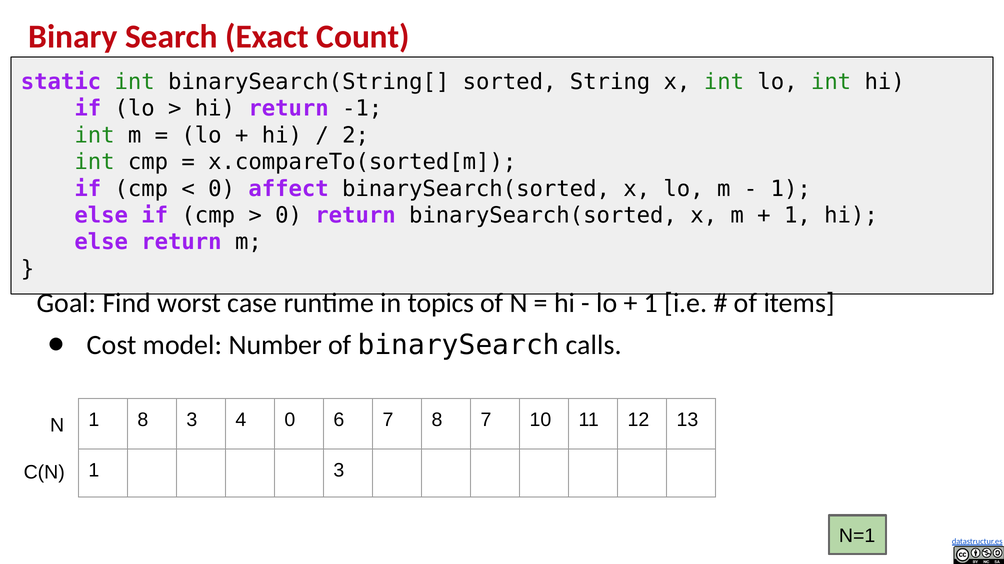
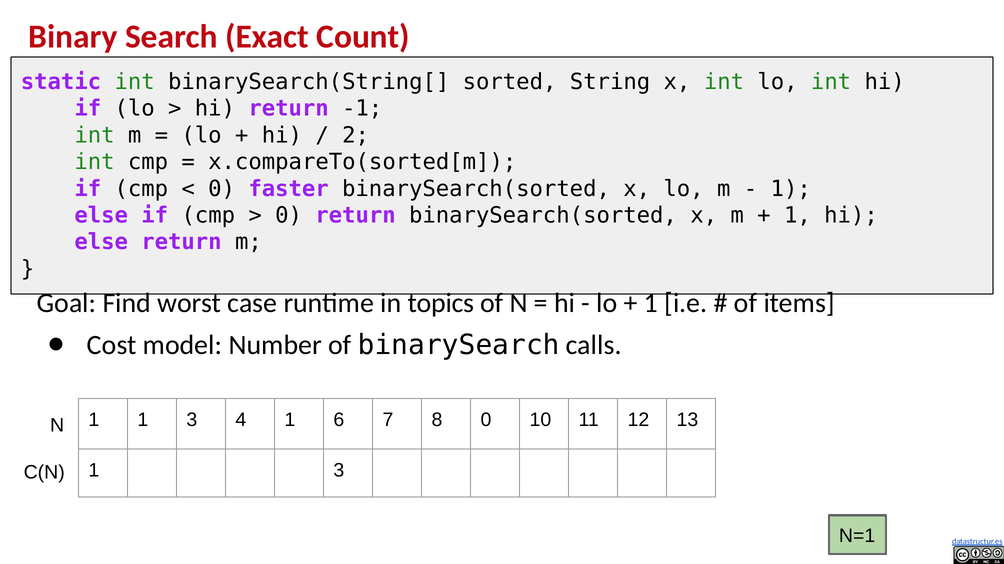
affect: affect -> faster (289, 189)
1 8: 8 -> 1 (143, 420)
4 0: 0 -> 1 (290, 420)
8 7: 7 -> 0 (486, 420)
